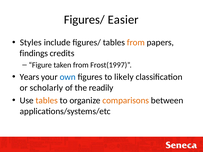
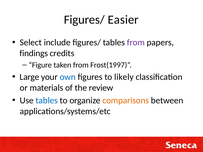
Styles: Styles -> Select (31, 43)
from colour: orange -> purple (136, 43)
Years: Years -> Large (29, 77)
scholarly: scholarly -> materials (46, 88)
readily: readily -> review (101, 88)
tables colour: orange -> blue (47, 101)
